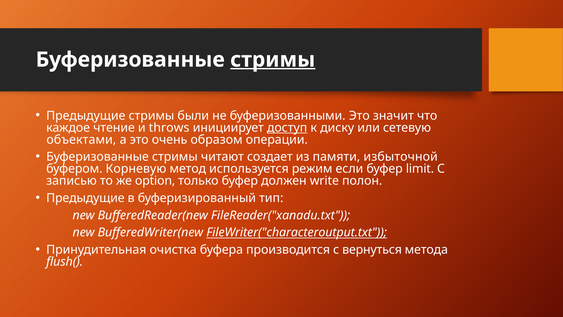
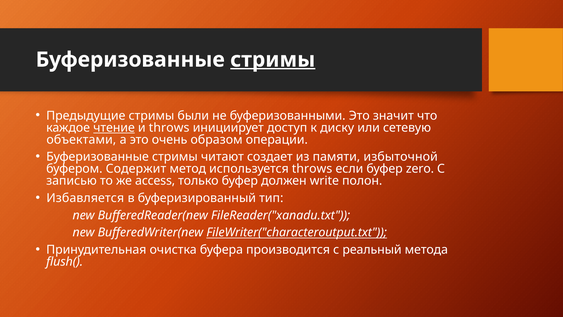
чтение underline: none -> present (114, 127)
доступ underline: present -> none (287, 127)
Корневую: Корневую -> Содержит (136, 169)
используется режим: режим -> throws (312, 169)
limit: limit -> zero (420, 169)
option: option -> access (155, 181)
Предыдущие: Предыдущие -> Избавляется (85, 198)
вернуться: вернуться -> реальный (372, 250)
